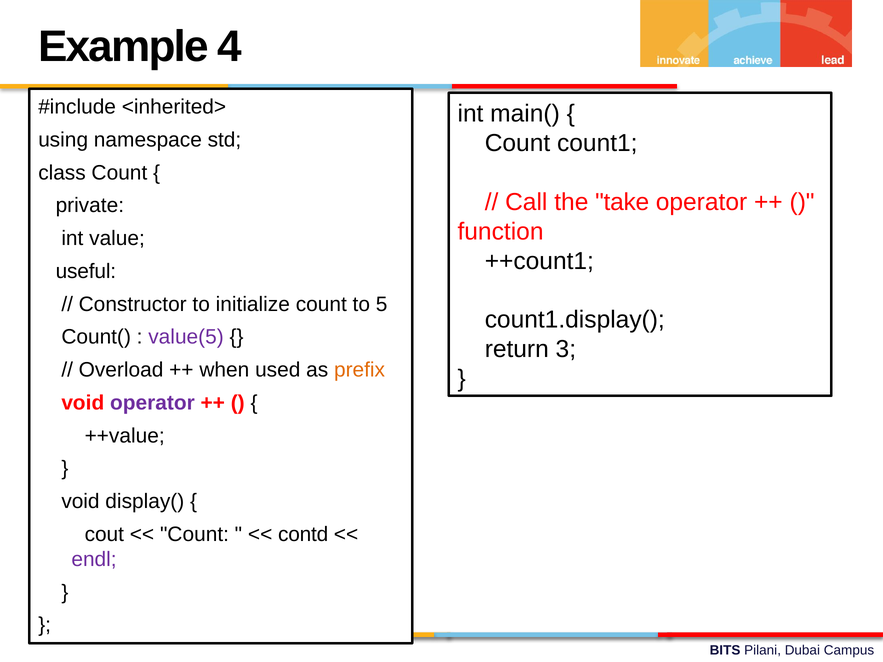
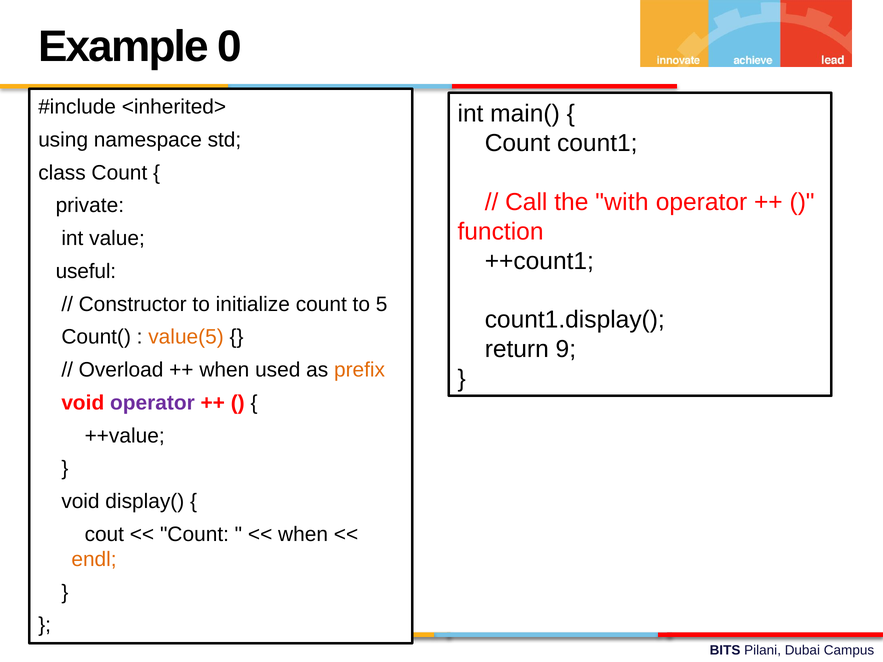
4: 4 -> 0 (230, 47)
take: take -> with (622, 202)
value(5 colour: purple -> orange (186, 337)
3: 3 -> 9 (566, 349)
contd: contd -> when (303, 535)
endl colour: purple -> orange (94, 560)
